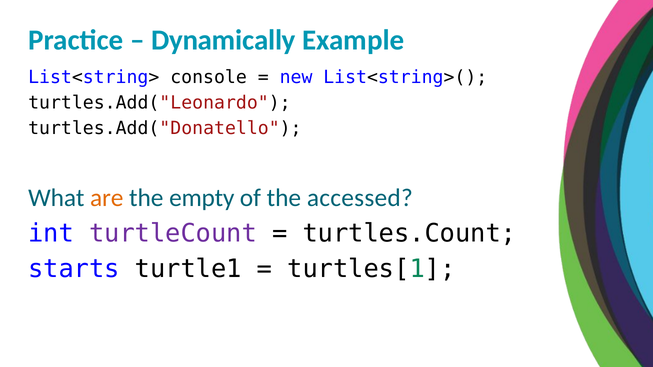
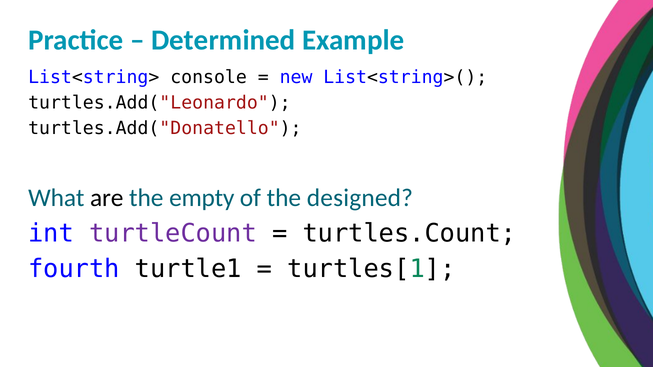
Dynamically: Dynamically -> Determined (223, 40)
are colour: orange -> black (107, 198)
accessed: accessed -> designed (360, 198)
starts: starts -> fourth (74, 269)
